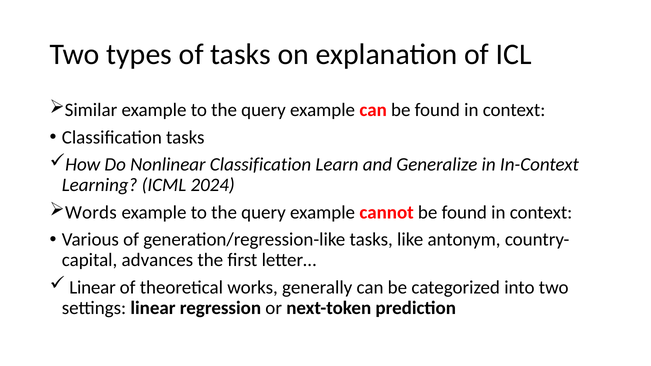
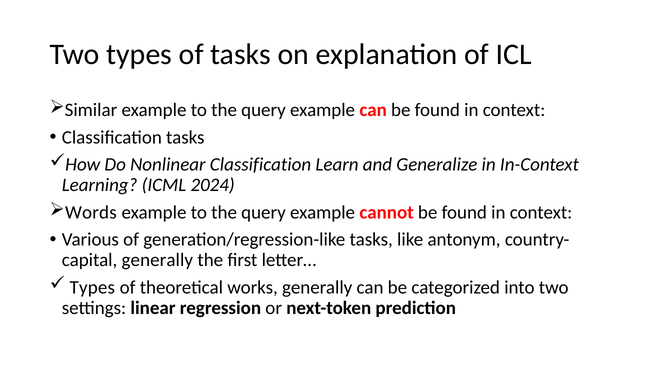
advances: advances -> generally (157, 260)
Linear: Linear -> Types (92, 288)
